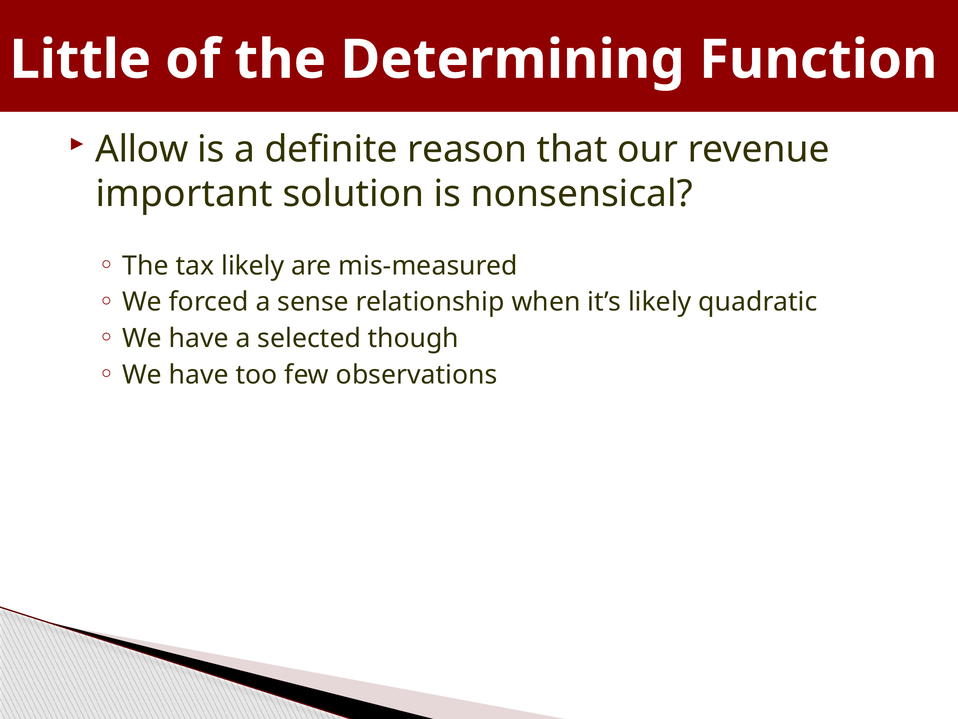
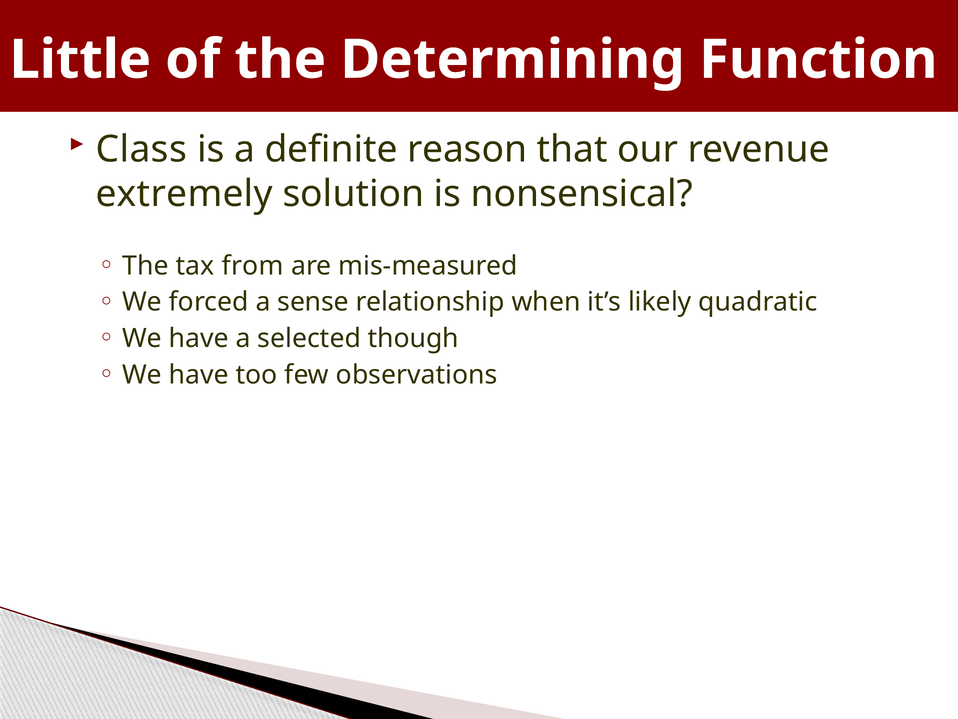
Allow: Allow -> Class (141, 149)
important: important -> extremely (184, 194)
tax likely: likely -> from (253, 266)
